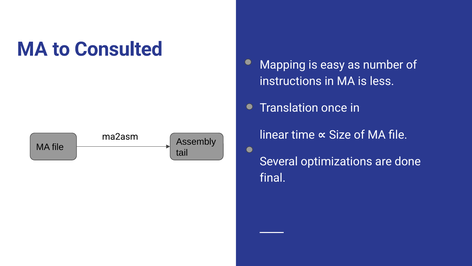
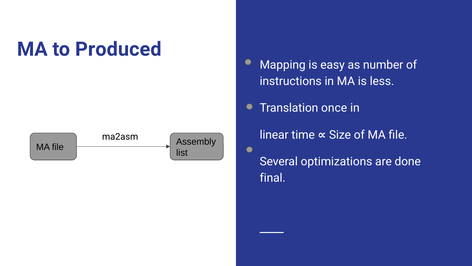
Consulted: Consulted -> Produced (118, 49)
tail: tail -> list (182, 152)
